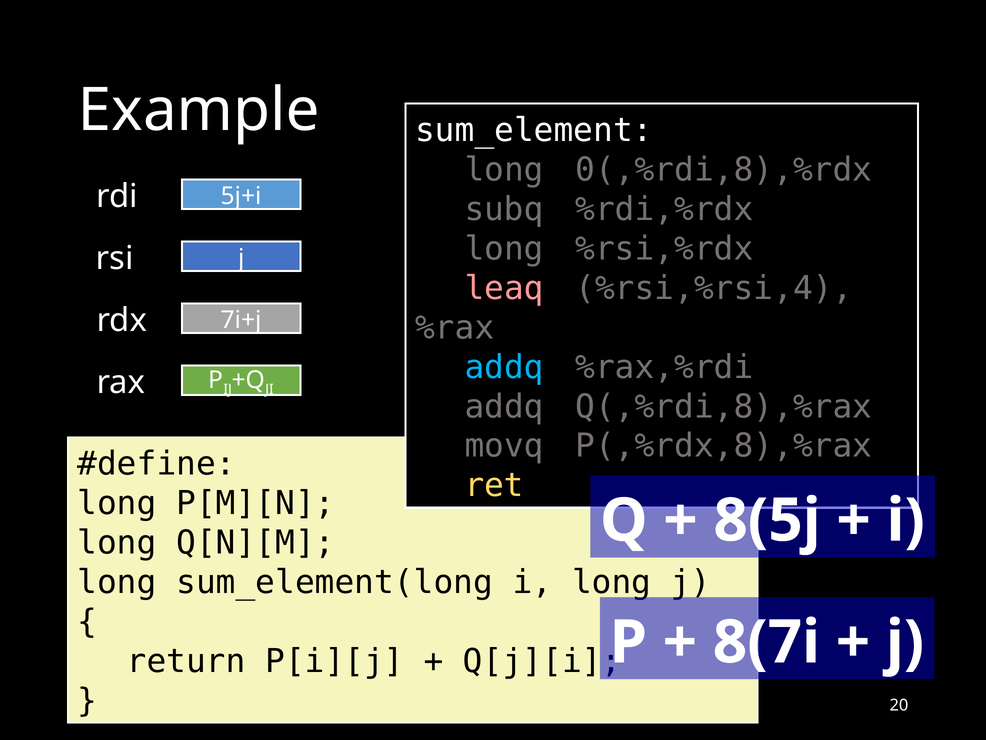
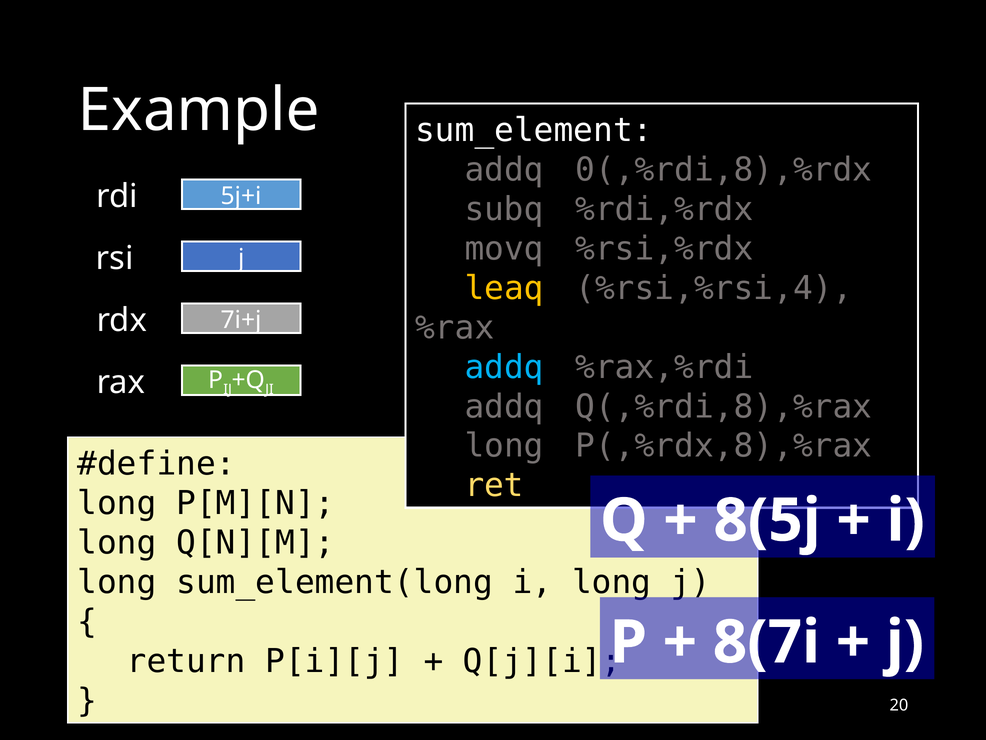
long: long -> addq (504, 170)
long: long -> movq (504, 249)
leaq colour: pink -> yellow (504, 288)
movq: movq -> long (504, 446)
